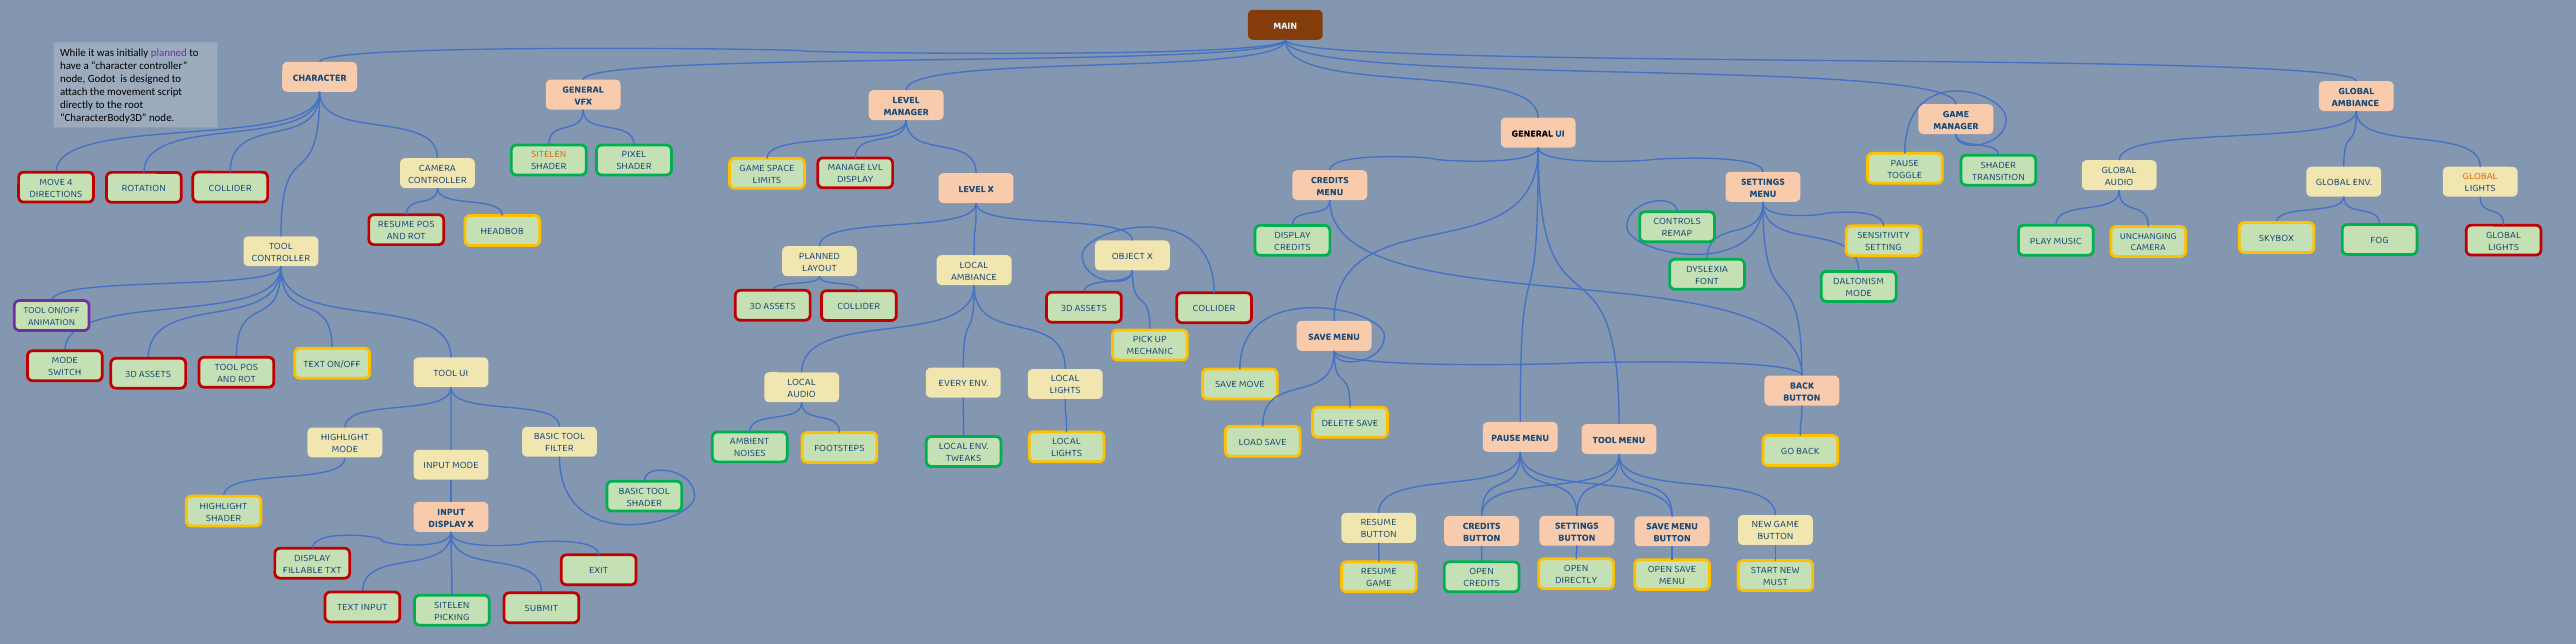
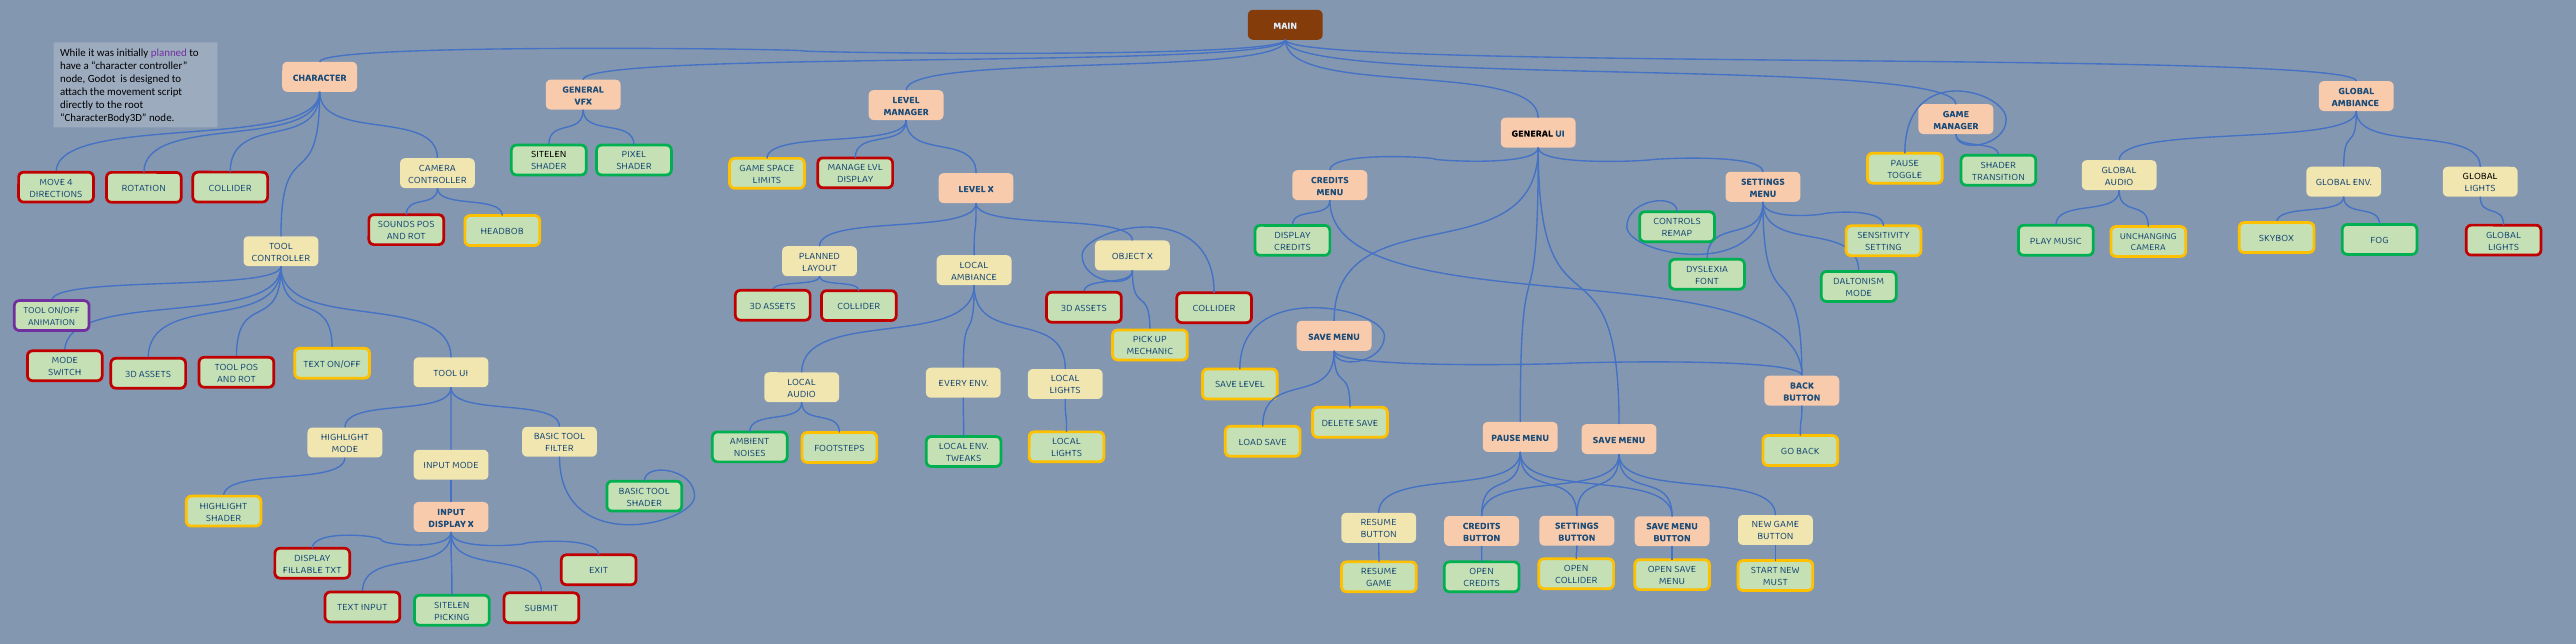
SITELEN colour: orange -> black (549, 155)
GLOBAL colour: orange -> black (2480, 176)
RESUME: RESUME -> SOUNDS (396, 224)
SAVE MOVE: MOVE -> LEVEL (1252, 385)
TOOL: TOOL -> SAVE (1605, 440)
DIRECTLY: DIRECTLY -> COLLIDER (1576, 580)
